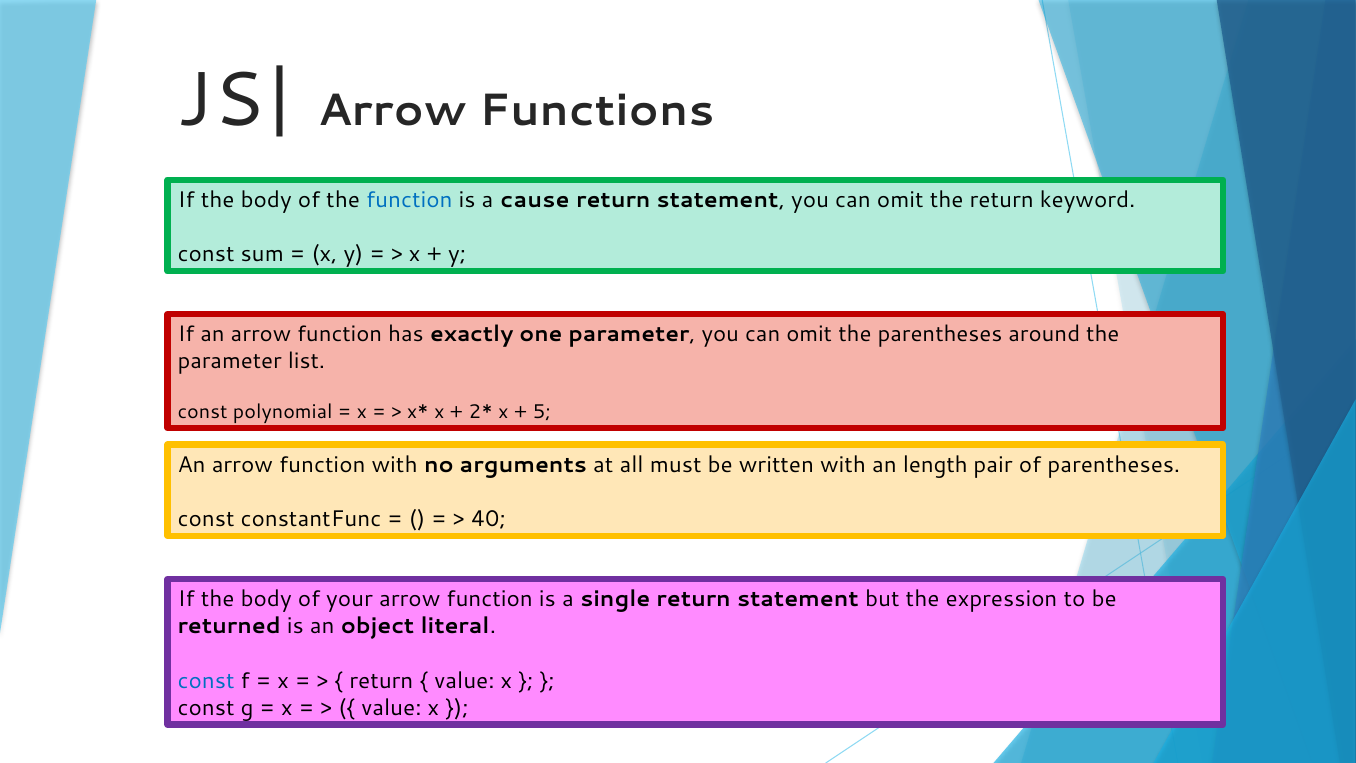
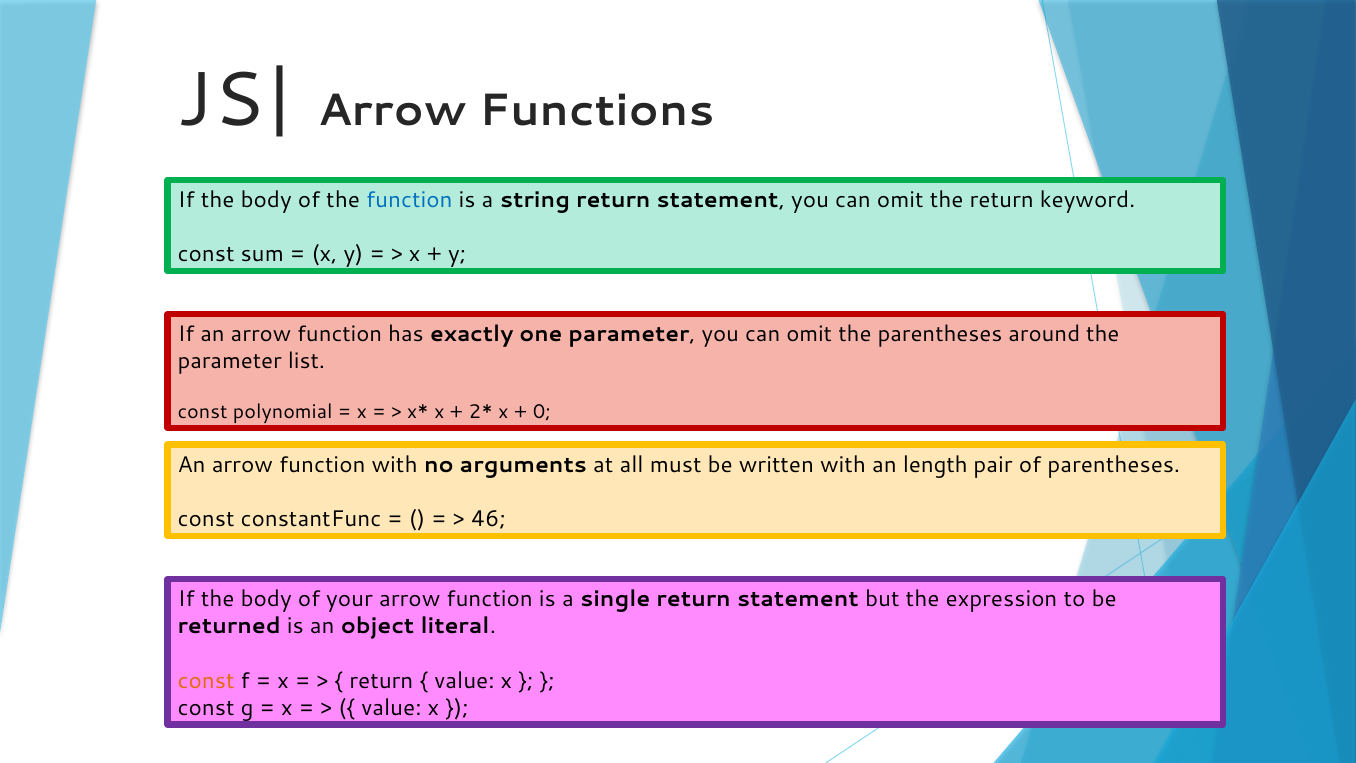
cause: cause -> string (535, 200)
5: 5 -> 0 (542, 412)
40: 40 -> 46 (488, 519)
const colour: blue -> orange (206, 680)
